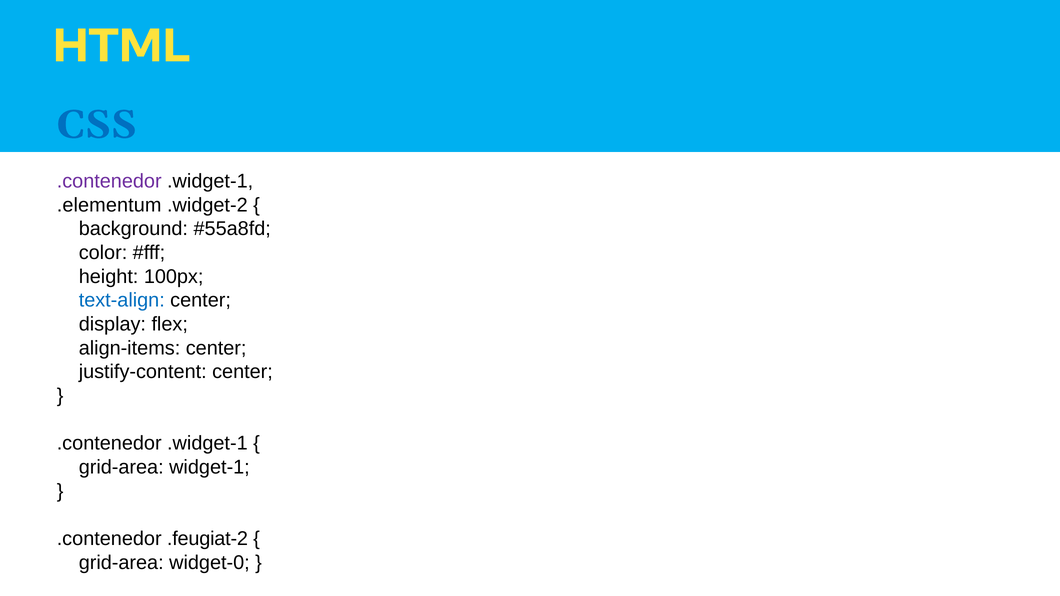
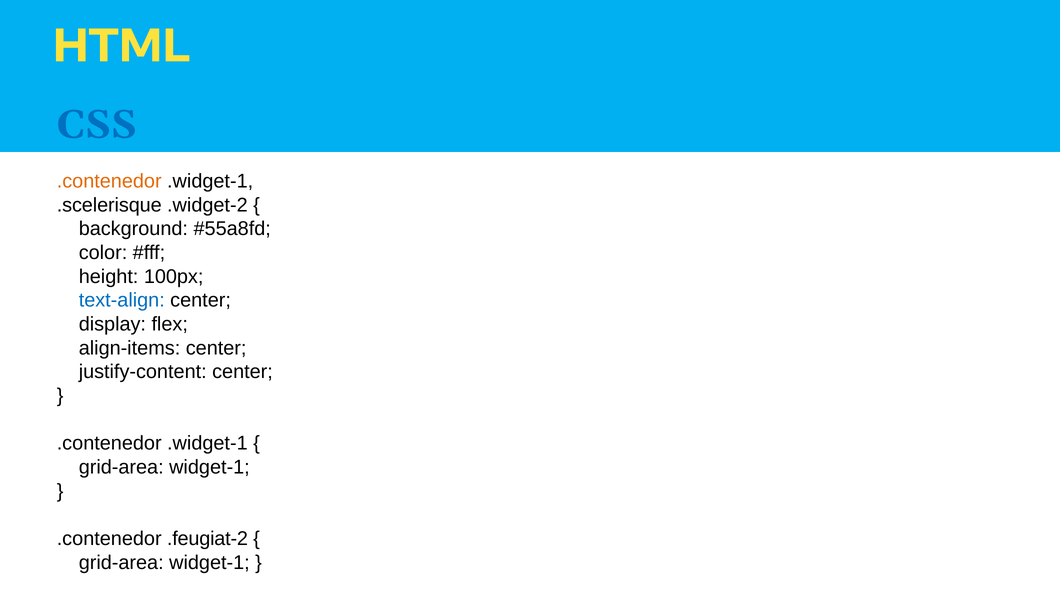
.contenedor colour: purple -> orange (109, 181)
.elementum: .elementum -> .scelerisque (109, 205)
widget-0: widget-0 -> widget-1 (209, 563)
